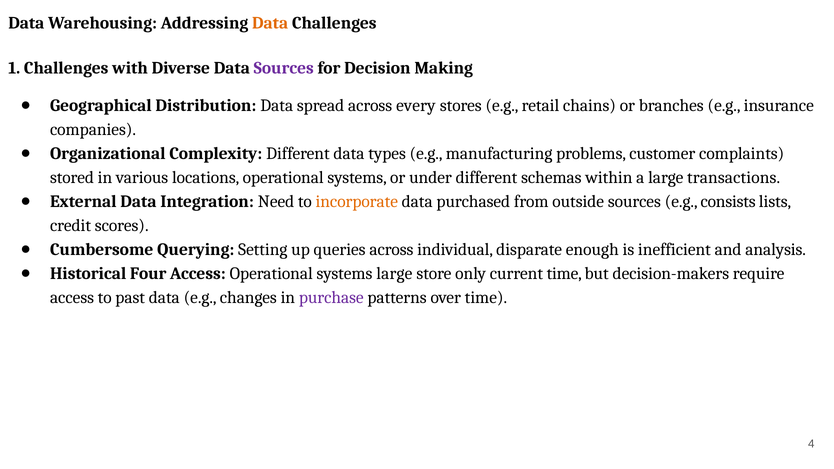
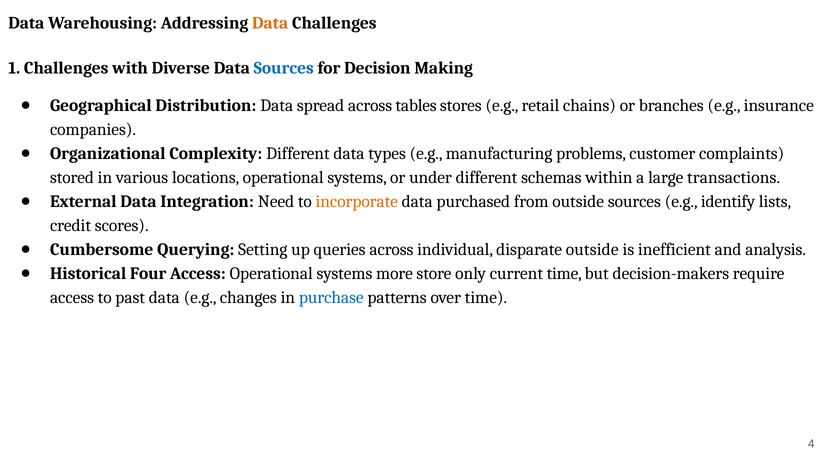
Sources colour: purple -> blue (284, 68)
every: every -> tables (416, 106)
consists: consists -> identify (728, 202)
disparate enough: enough -> outside (592, 250)
systems large: large -> more (394, 274)
purchase colour: purple -> blue (331, 297)
